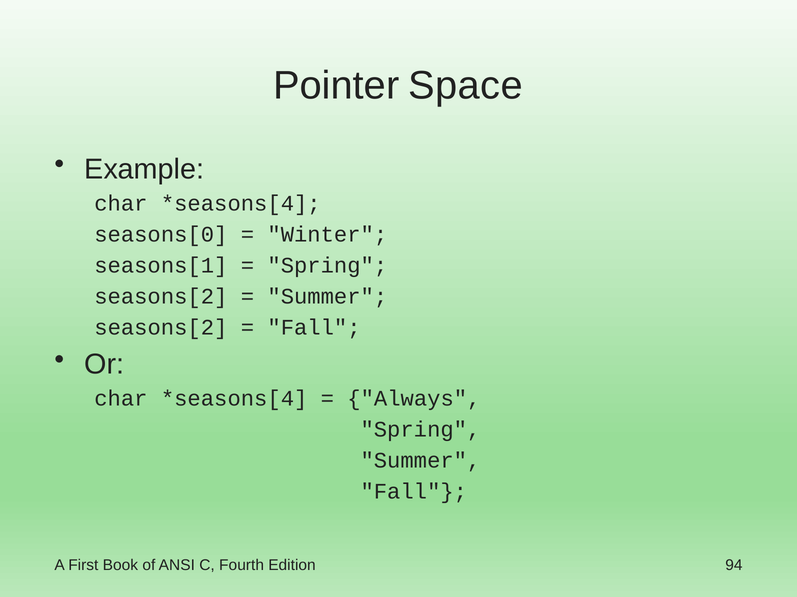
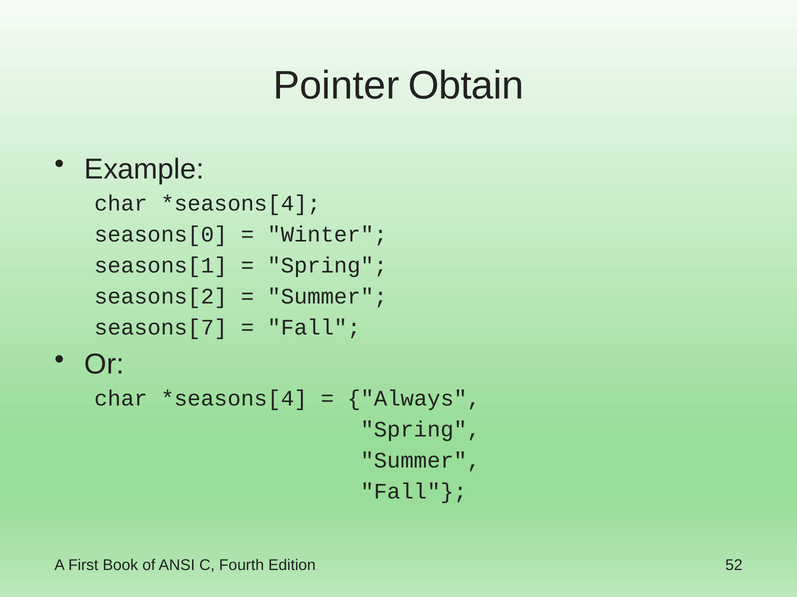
Space: Space -> Obtain (466, 86)
seasons[2: seasons[2 -> seasons[7 (161, 328)
94: 94 -> 52 (734, 566)
